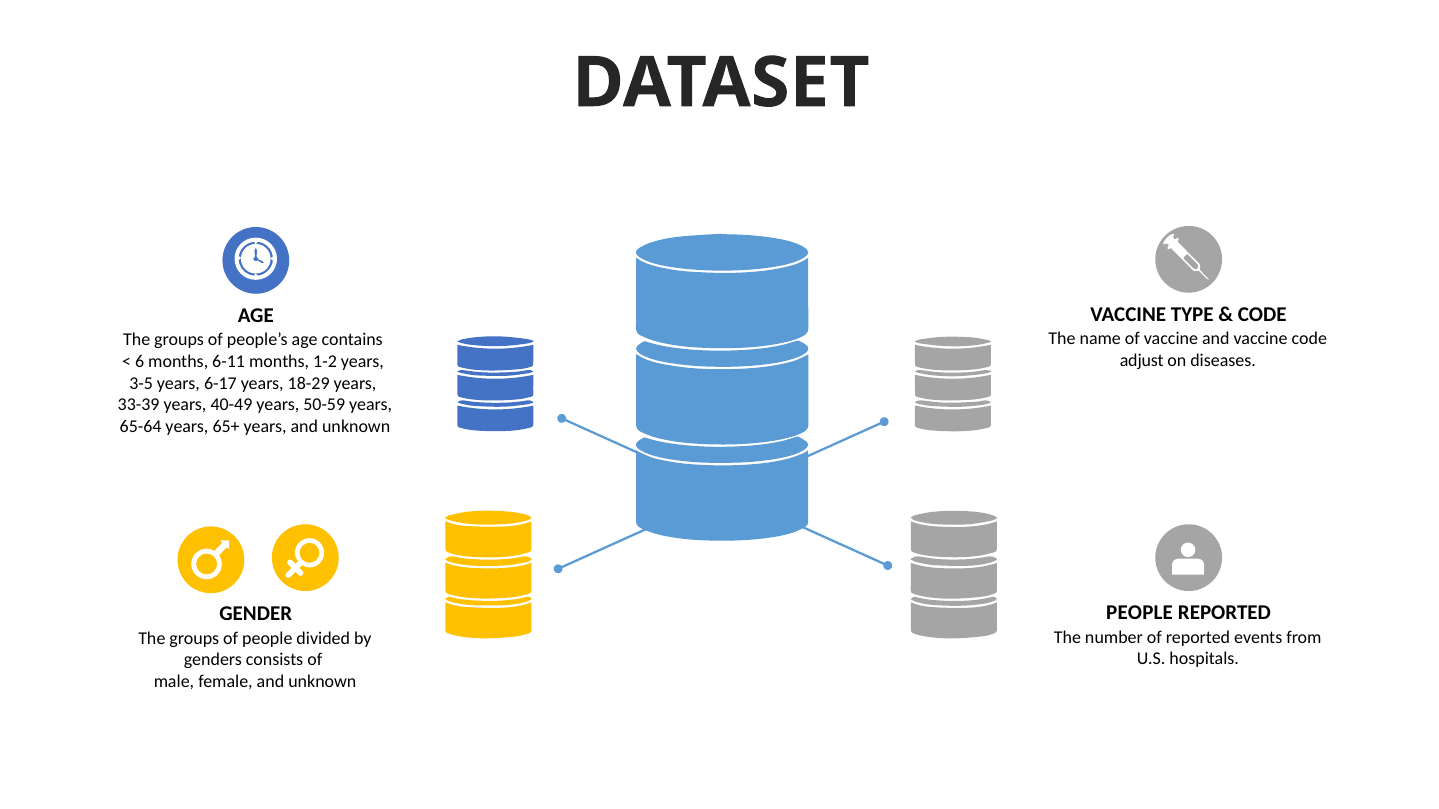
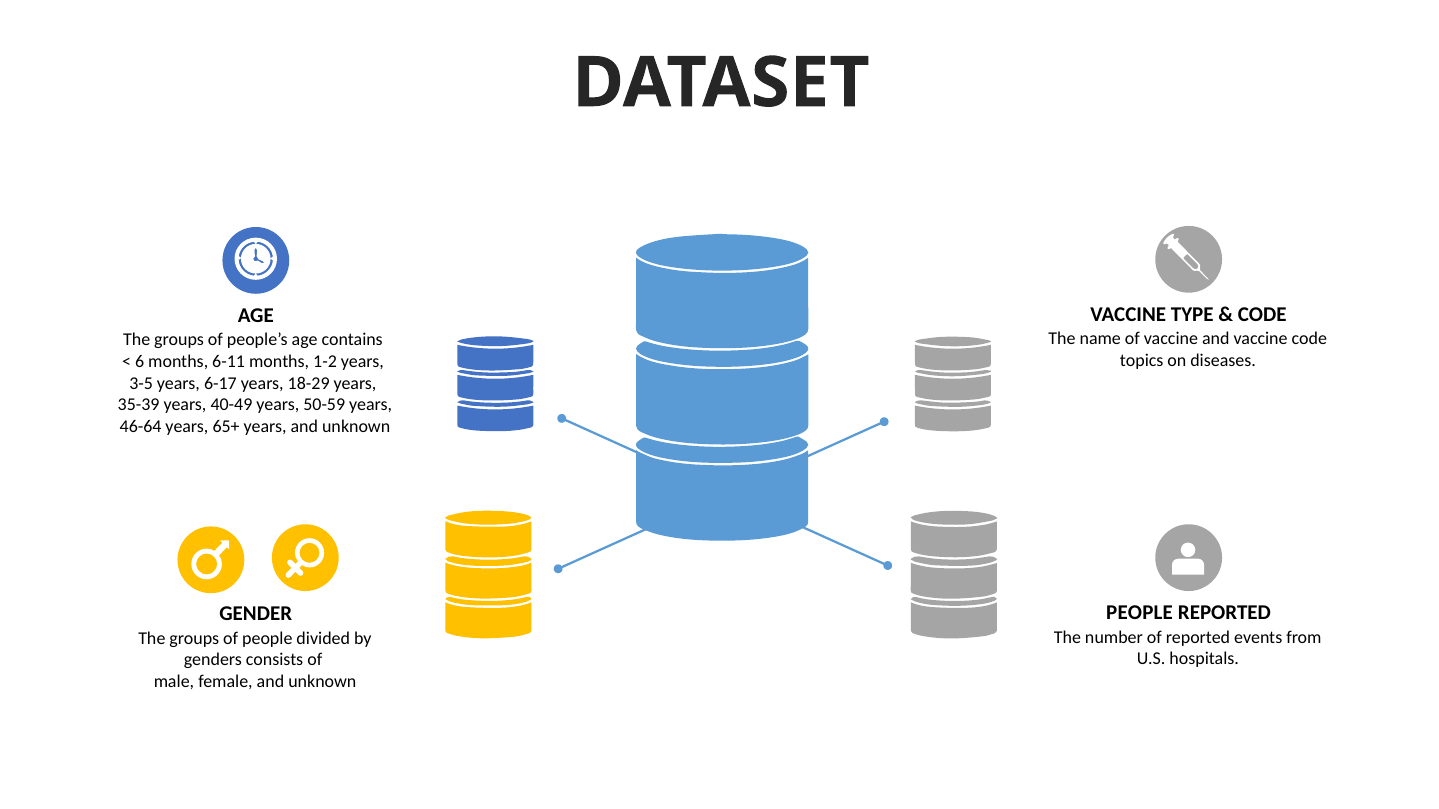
adjust: adjust -> topics (1142, 361)
33-39: 33-39 -> 35-39 (139, 405)
65-64: 65-64 -> 46-64 (141, 427)
